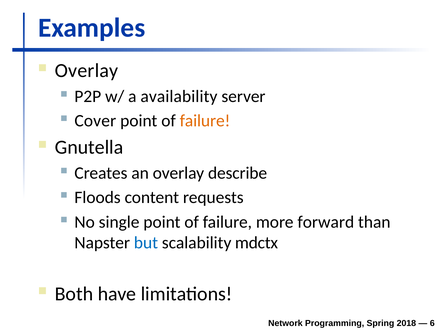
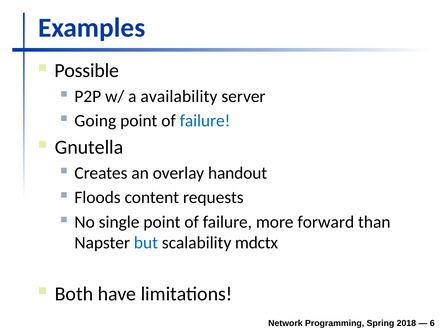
Overlay: Overlay -> Possible (87, 71)
Cover: Cover -> Going (95, 121)
failure colour: orange -> blue (205, 121)
describe: describe -> handout (238, 173)
